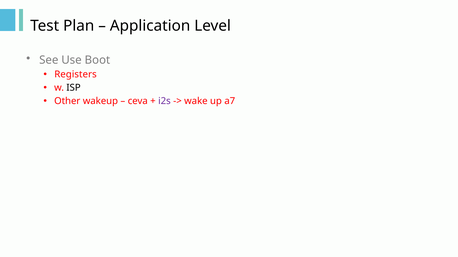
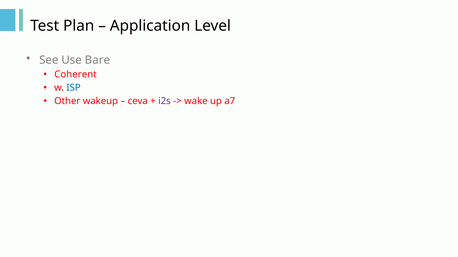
Boot: Boot -> Bare (97, 60)
Registers: Registers -> Coherent (76, 75)
ISP colour: black -> blue (74, 88)
